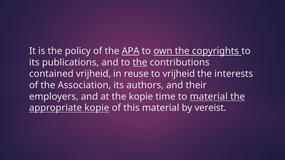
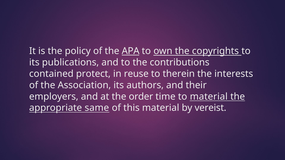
the underline: present -> none (140, 62)
contained vrijheid: vrijheid -> protect (93, 74)
to vrijheid: vrijheid -> therein (179, 74)
the kopie: kopie -> order (141, 97)
appropriate kopie: kopie -> same (97, 108)
